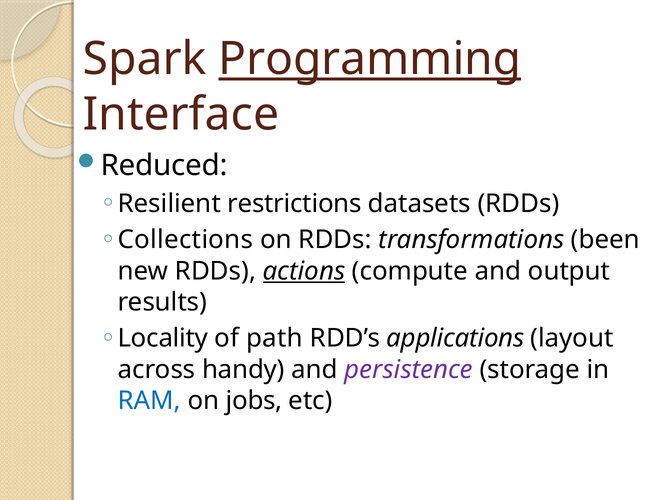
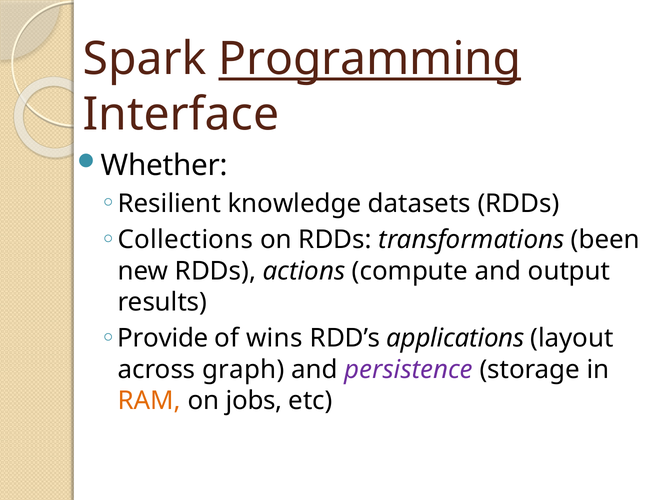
Reduced: Reduced -> Whether (164, 166)
restrictions: restrictions -> knowledge (294, 204)
actions underline: present -> none (304, 271)
Locality: Locality -> Provide (163, 338)
path: path -> wins (274, 338)
handy: handy -> graph (243, 370)
RAM colour: blue -> orange (149, 401)
